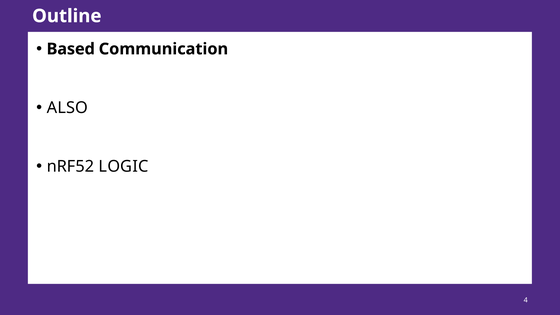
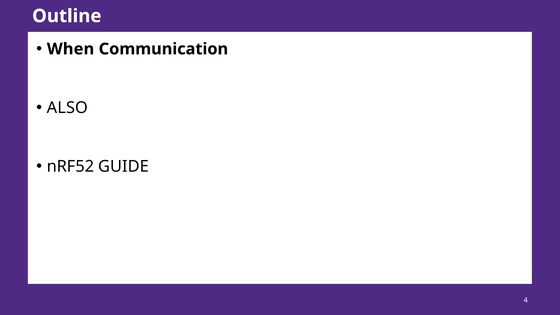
Based: Based -> When (71, 49)
LOGIC: LOGIC -> GUIDE (124, 166)
